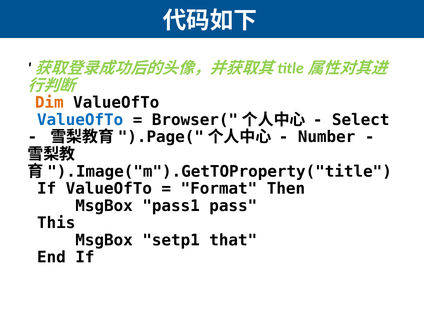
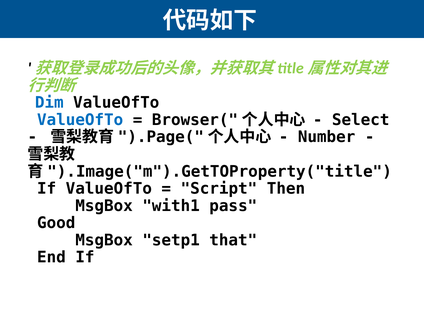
Dim colour: orange -> blue (49, 103)
Format: Format -> Script (219, 189)
pass1: pass1 -> with1 (171, 206)
This: This -> Good (56, 223)
